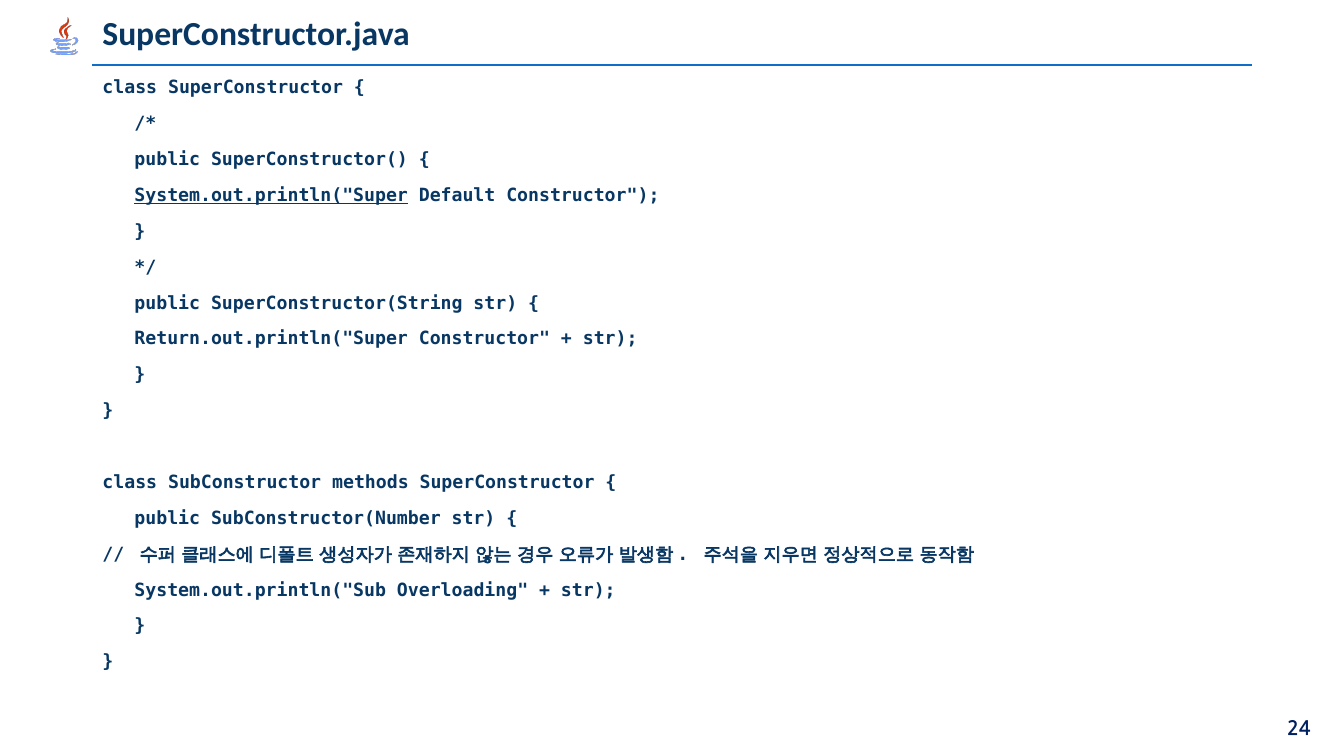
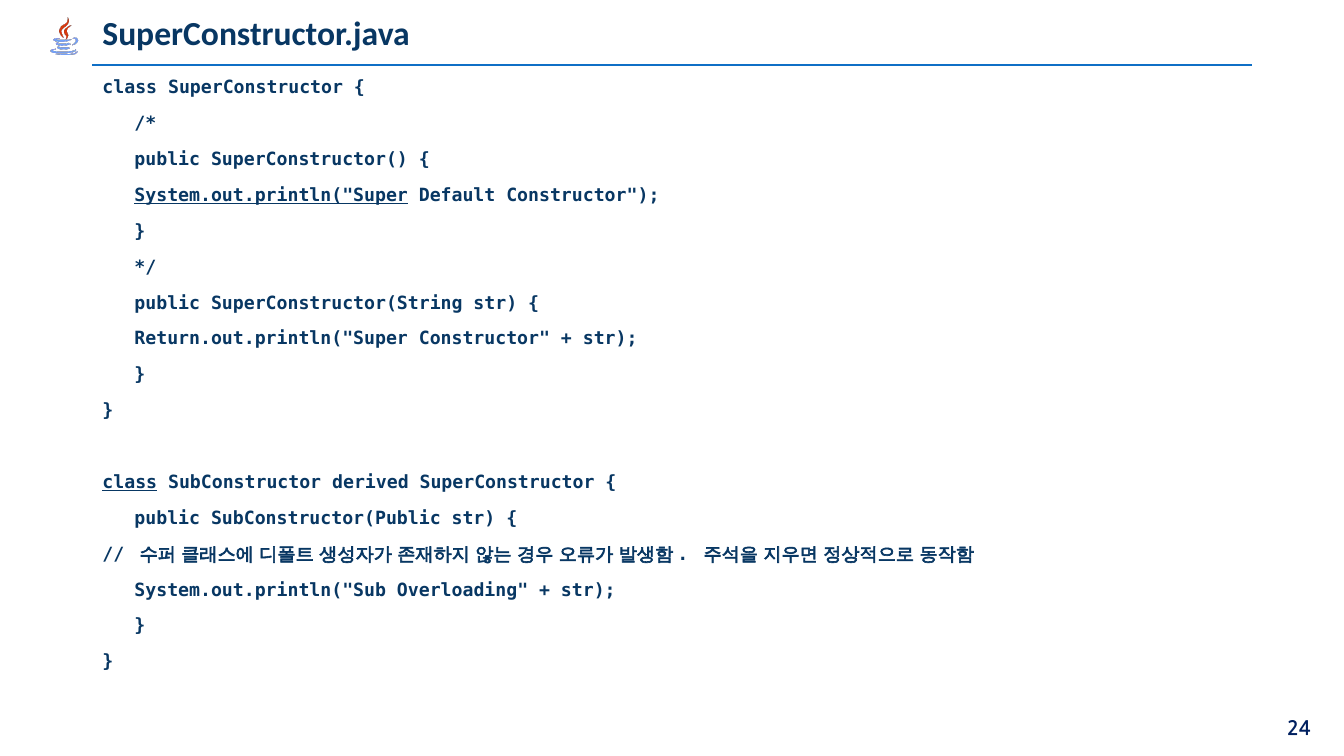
class underline: none -> present (130, 482)
methods: methods -> derived (370, 482)
SubConstructor(Number: SubConstructor(Number -> SubConstructor(Public (326, 518)
